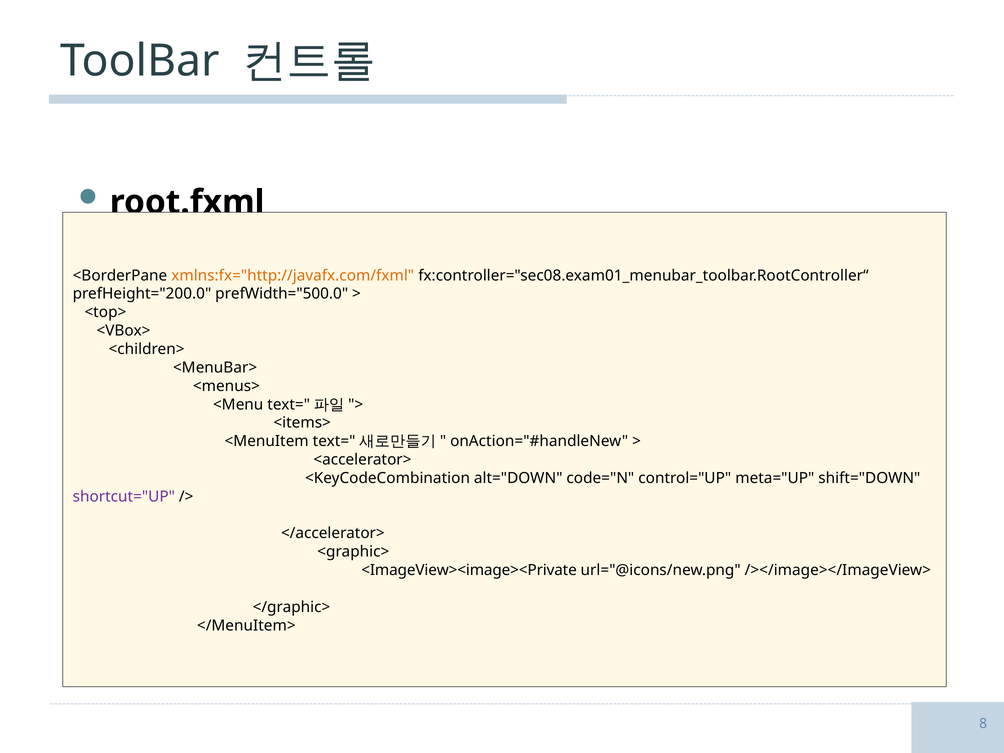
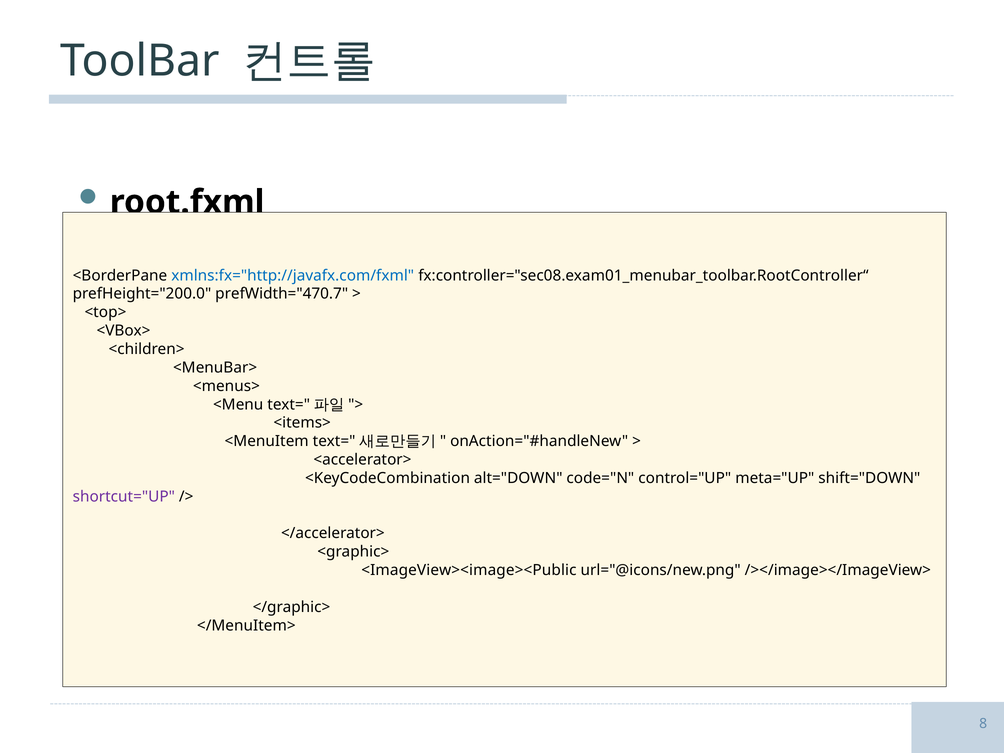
xmlns:fx="http://javafx.com/fxml colour: orange -> blue (293, 276)
prefWidth="500.0: prefWidth="500.0 -> prefWidth="470.7 (282, 294)
<ImageView><image><Private: <ImageView><image><Private -> <ImageView><image><Public (469, 570)
